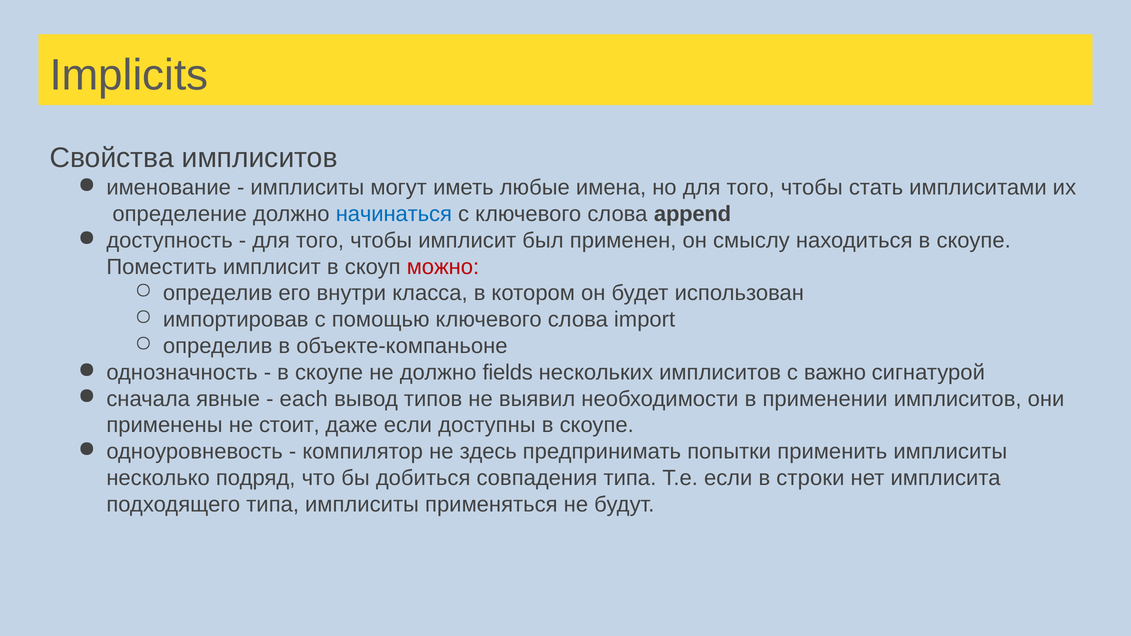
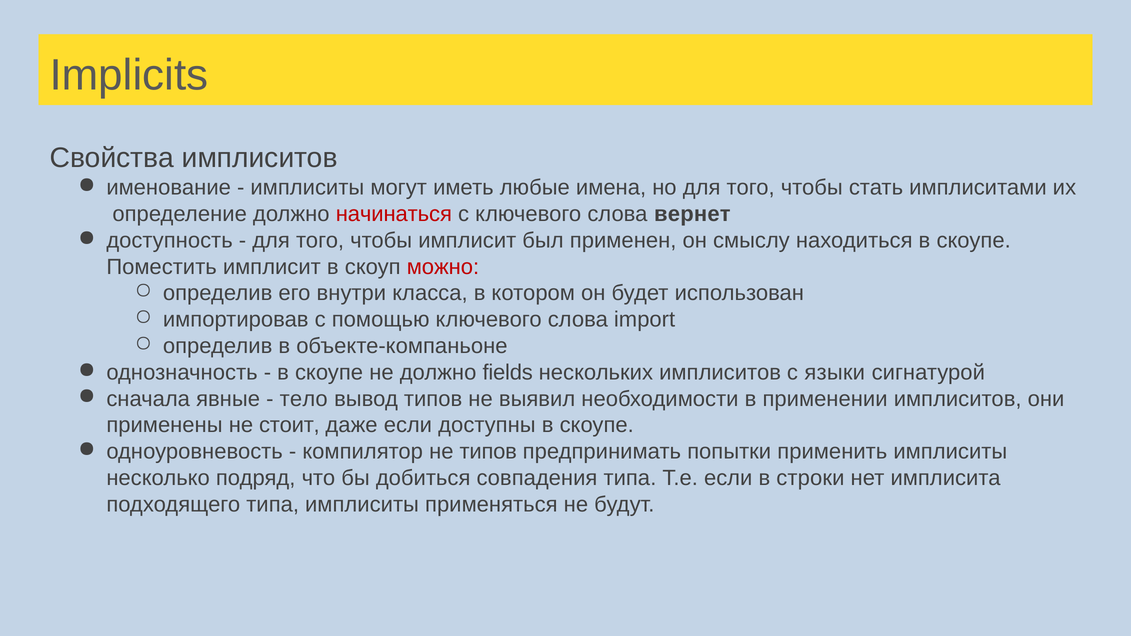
начинаться colour: blue -> red (394, 214)
append: append -> вернет (692, 214)
важно: важно -> языки (835, 372)
each: each -> тело (304, 399)
не здесь: здесь -> типов (488, 452)
